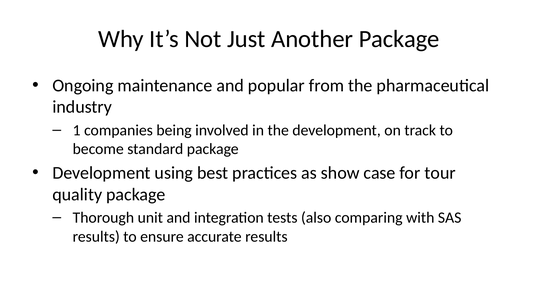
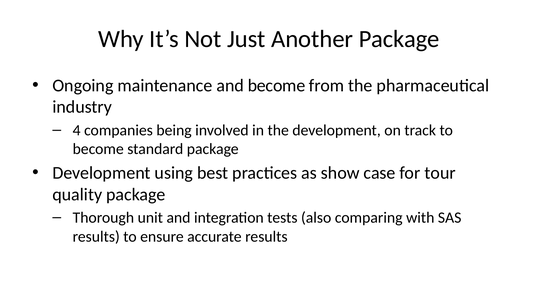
and popular: popular -> become (277, 85)
1: 1 -> 4 (77, 130)
